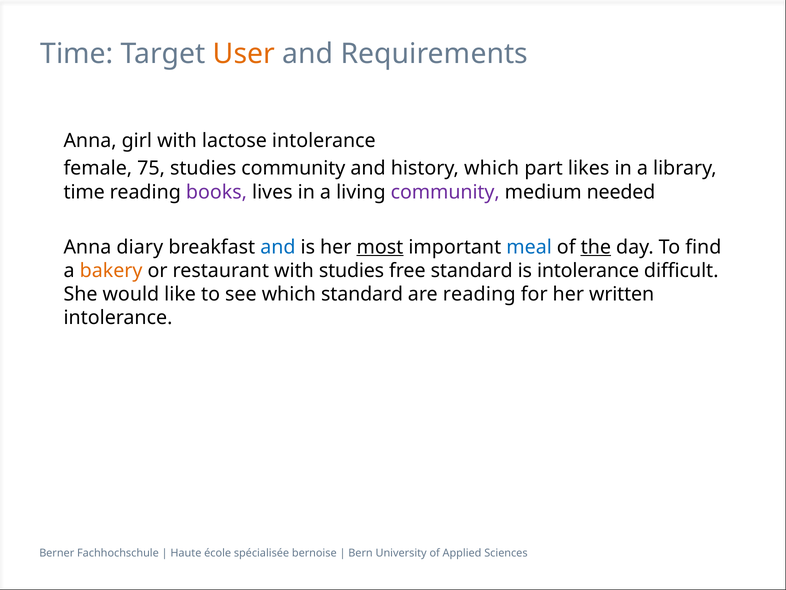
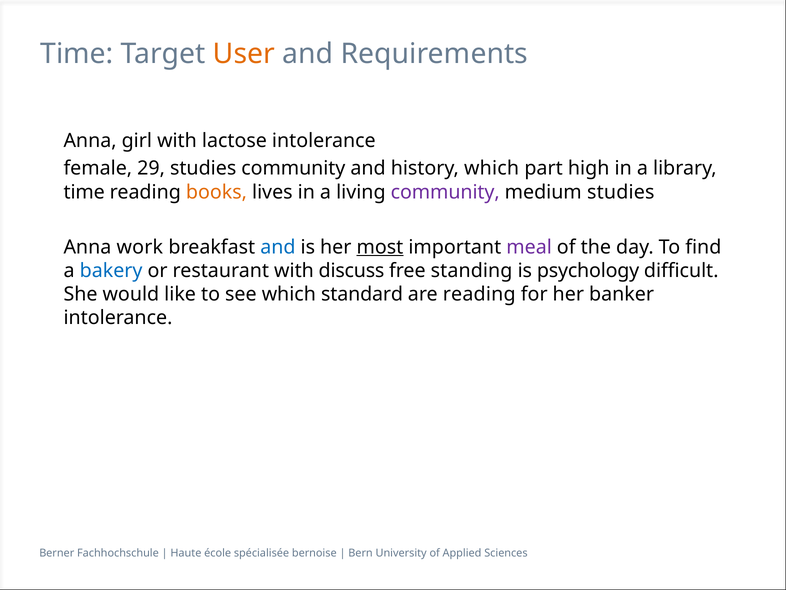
75: 75 -> 29 (151, 168)
likes: likes -> high (589, 168)
books colour: purple -> orange (216, 192)
medium needed: needed -> studies (621, 192)
diary: diary -> work (140, 247)
meal colour: blue -> purple (529, 247)
the underline: present -> none (596, 247)
bakery colour: orange -> blue (111, 271)
with studies: studies -> discuss (352, 271)
free standard: standard -> standing (472, 271)
is intolerance: intolerance -> psychology (588, 271)
written: written -> banker (622, 294)
